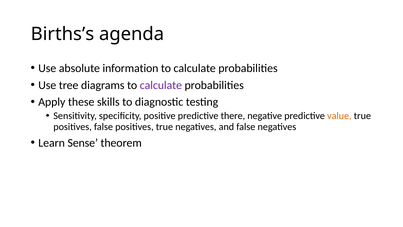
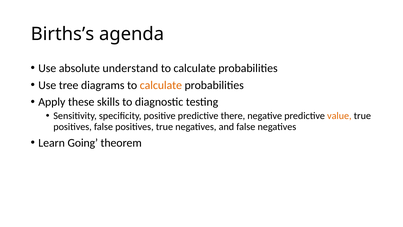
information: information -> understand (130, 68)
calculate colour: purple -> orange (161, 85)
Sense: Sense -> Going (83, 143)
